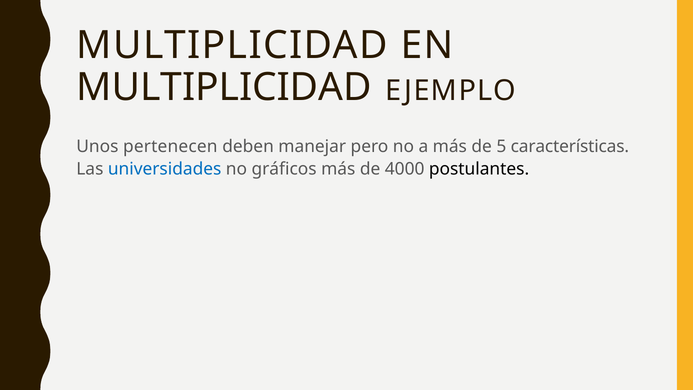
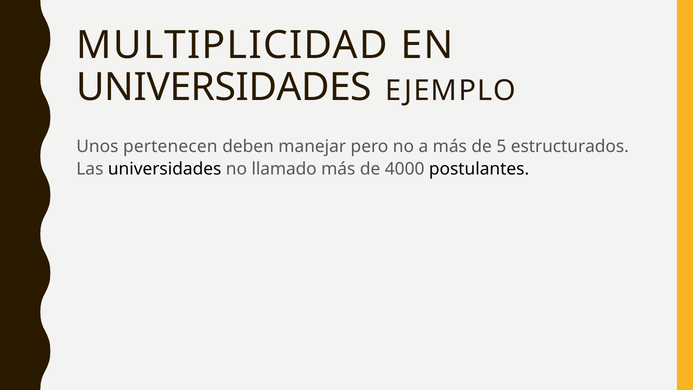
MULTIPLICIDAD: MULTIPLICIDAD -> UNIVERSIDADES (224, 87)
características: características -> estructurados (570, 146)
universidades colour: blue -> black (165, 169)
gráficos: gráficos -> llamado (284, 169)
